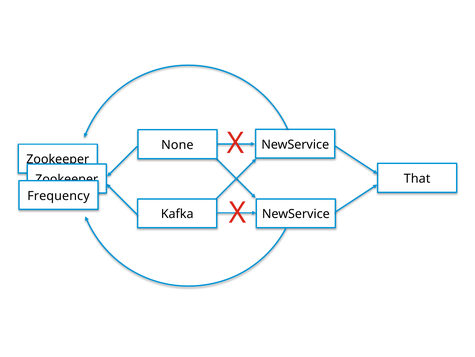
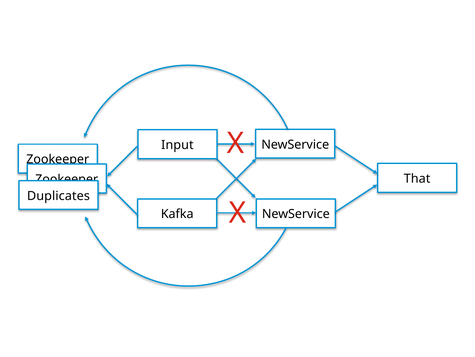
None: None -> Input (177, 145)
Frequency: Frequency -> Duplicates (58, 195)
